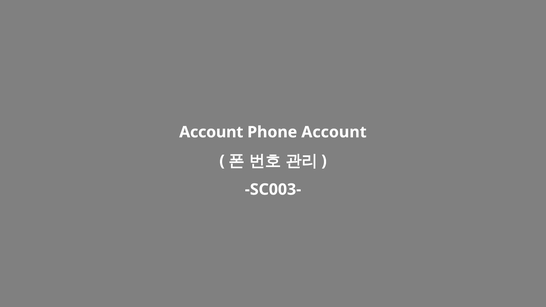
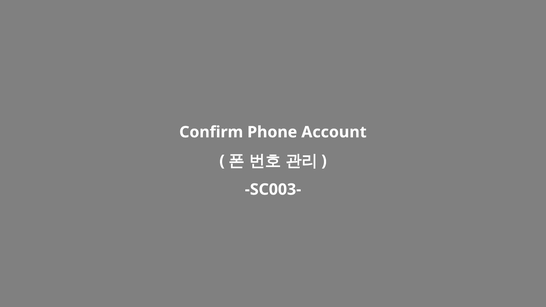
Account: Account -> Confirm (211, 132)
